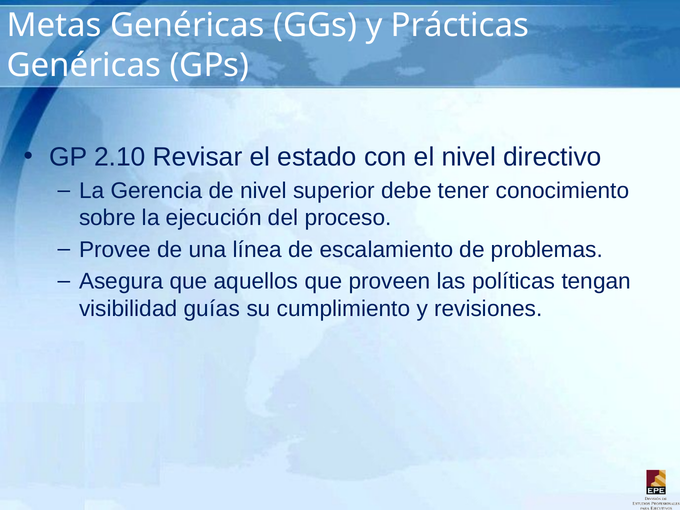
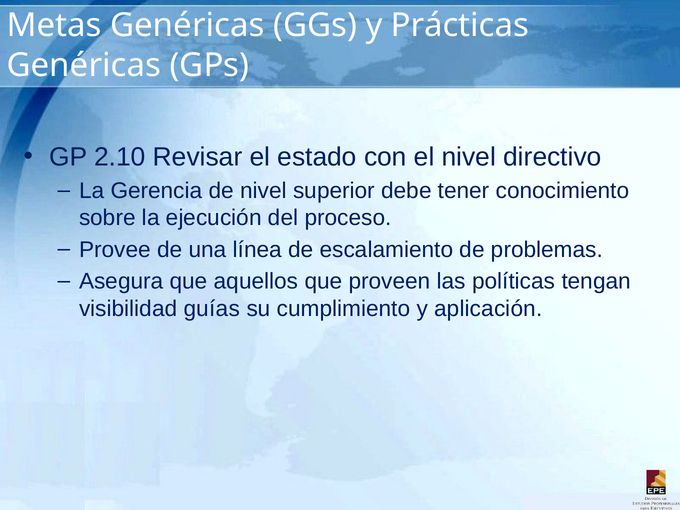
revisiones: revisiones -> aplicación (488, 309)
